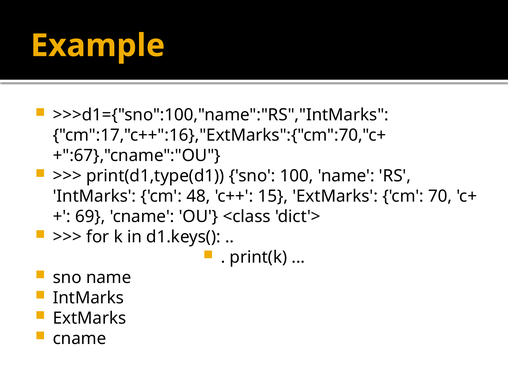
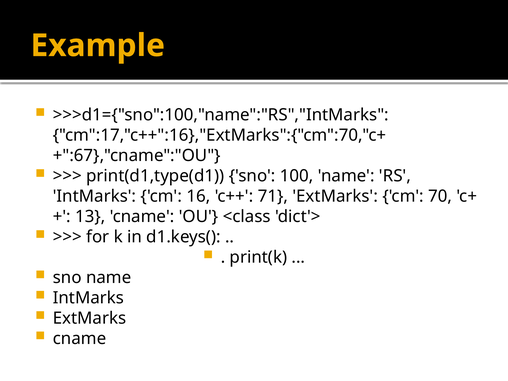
48: 48 -> 16 (198, 196)
15: 15 -> 71 (273, 196)
69: 69 -> 13 (90, 217)
